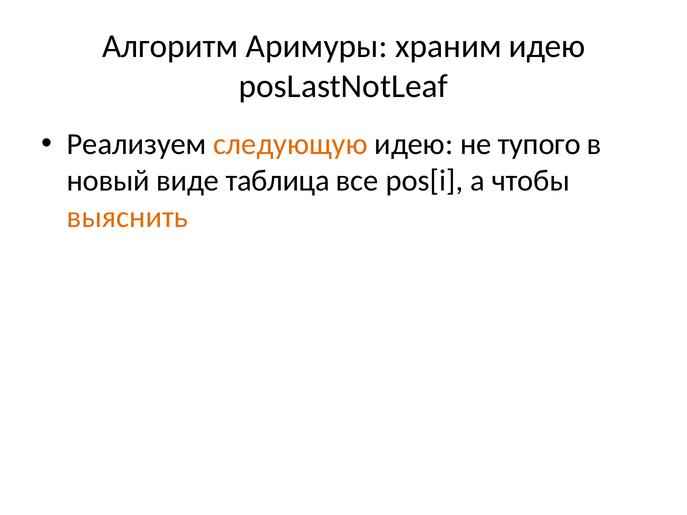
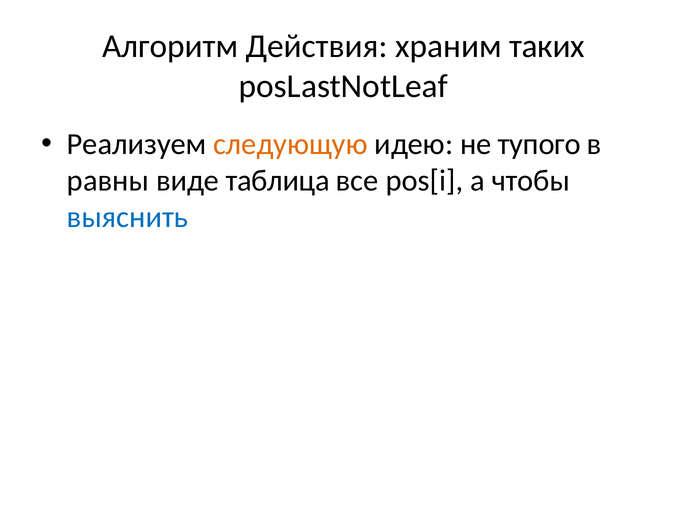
Аримуры: Аримуры -> Действия (317, 46)
храним идею: идею -> таких (547, 46)
новый: новый -> равны (108, 181)
выяснить colour: orange -> blue (128, 217)
